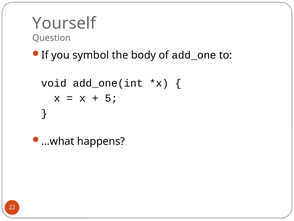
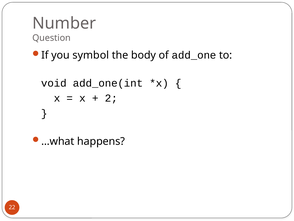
Yourself: Yourself -> Number (64, 23)
5: 5 -> 2 (111, 98)
